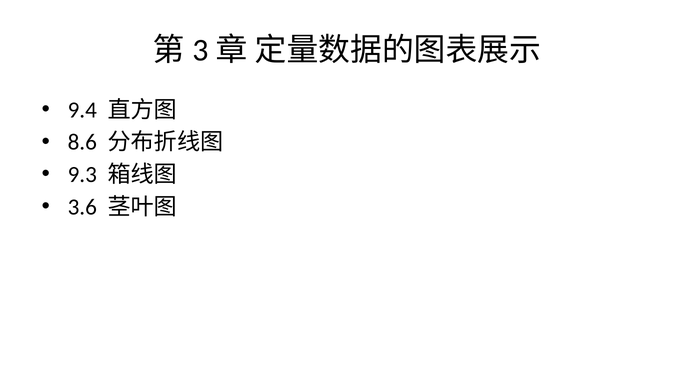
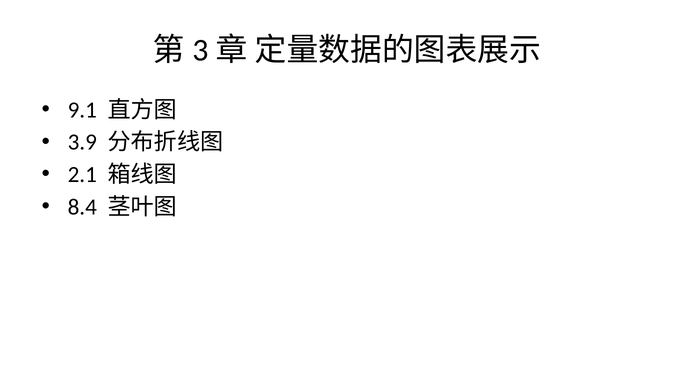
9.4: 9.4 -> 9.1 (82, 110)
8.6: 8.6 -> 3.9 (82, 142)
9.3: 9.3 -> 2.1 (82, 175)
3.6: 3.6 -> 8.4 (82, 207)
